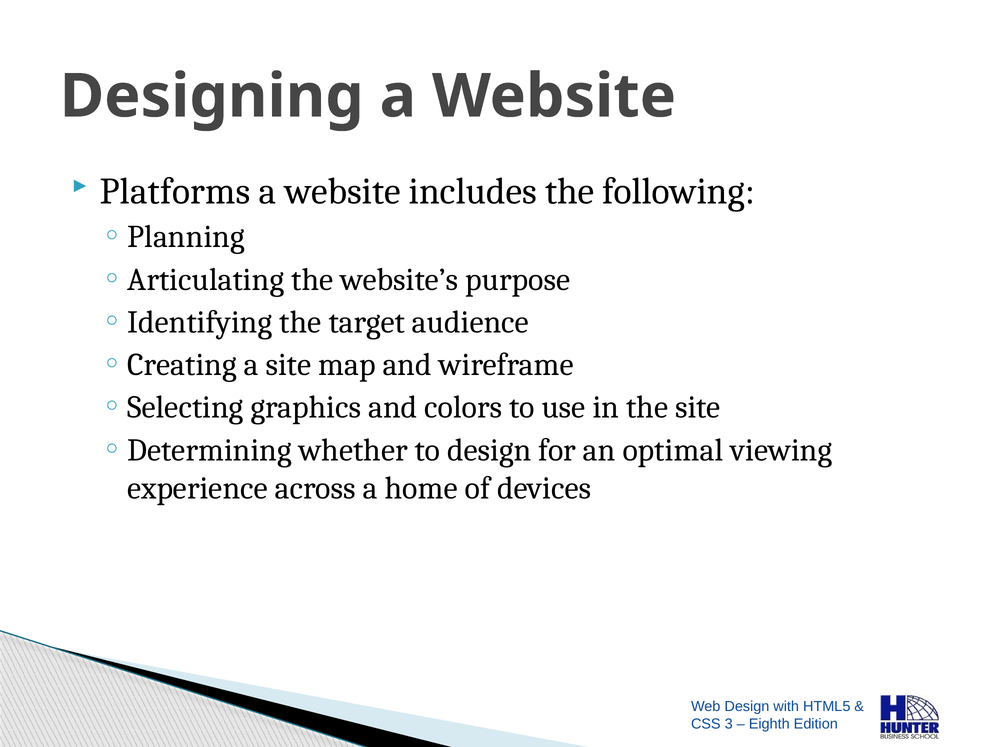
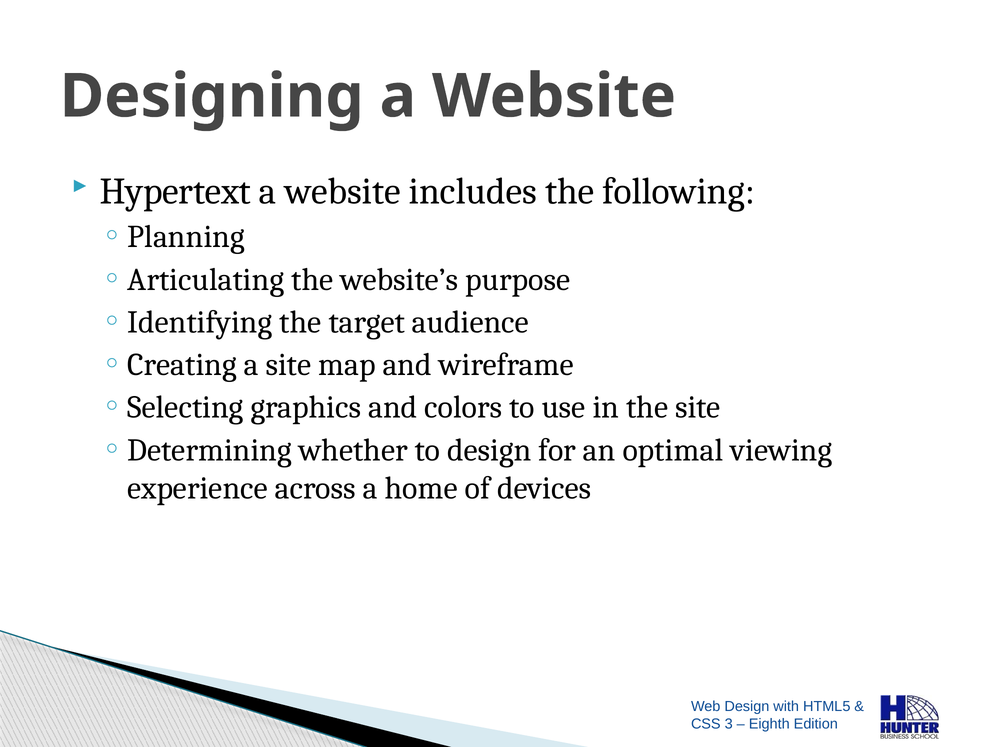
Platforms: Platforms -> Hypertext (175, 191)
